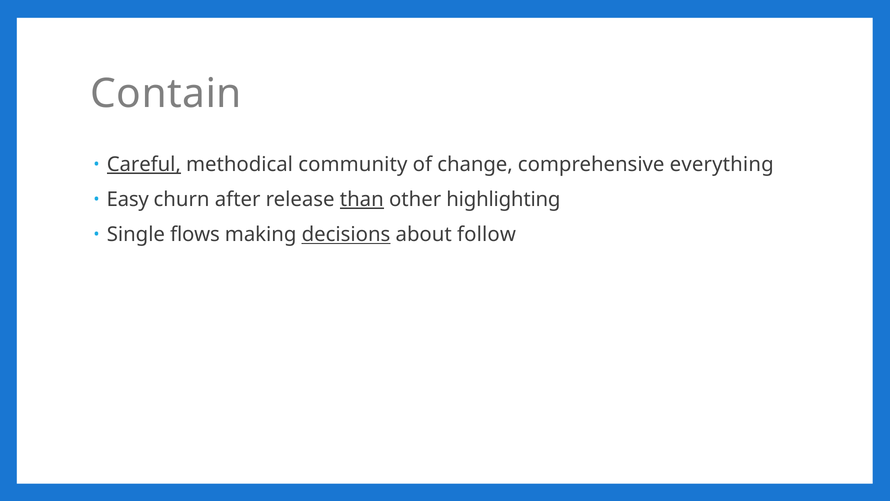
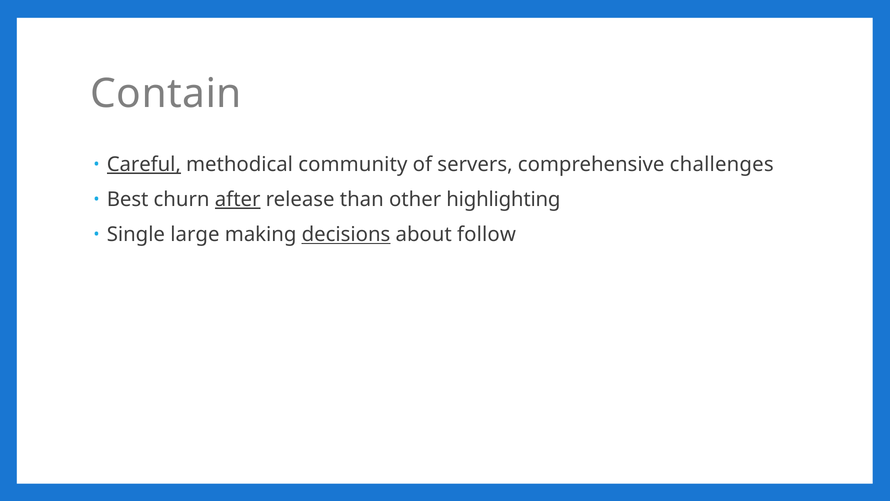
change: change -> servers (475, 164)
everything: everything -> challenges (722, 164)
Easy: Easy -> Best (128, 199)
after underline: none -> present (238, 199)
than underline: present -> none (362, 199)
flows: flows -> large (195, 234)
